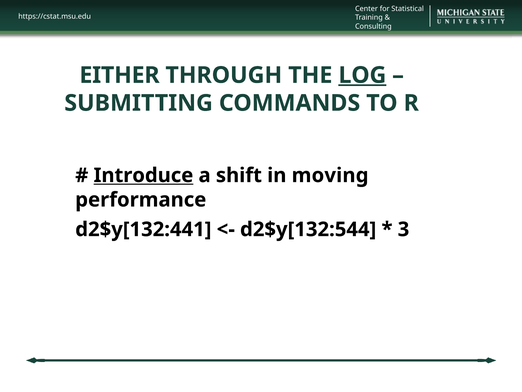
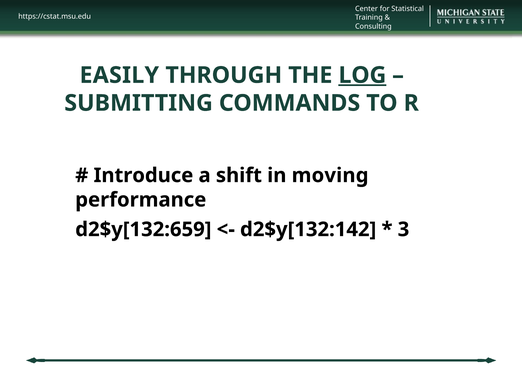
EITHER: EITHER -> EASILY (119, 75)
Introduce underline: present -> none (143, 175)
d2$y[132:441: d2$y[132:441 -> d2$y[132:659 (143, 229)
d2$y[132:544: d2$y[132:544 -> d2$y[132:142 (308, 229)
